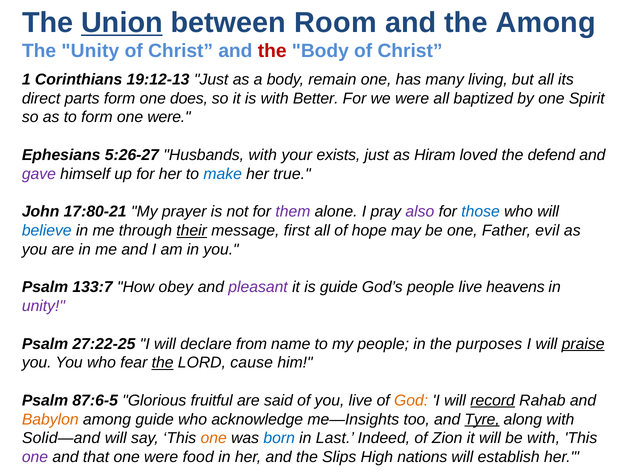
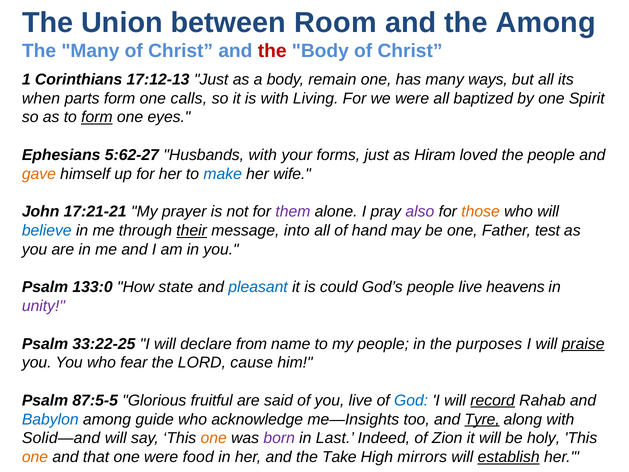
Union underline: present -> none (122, 23)
The Unity: Unity -> Many (90, 51)
19:12-13: 19:12-13 -> 17:12-13 (158, 79)
living: living -> ways (488, 79)
direct: direct -> when (41, 98)
does: does -> calls (189, 98)
Better: Better -> Living (316, 98)
form underline: none -> present (97, 117)
were: were -> eyes (169, 117)
5:26-27: 5:26-27 -> 5:62-27 (132, 155)
exists: exists -> forms (338, 155)
the defend: defend -> people (551, 155)
gave colour: purple -> orange (39, 174)
true: true -> wife (292, 174)
17:80-21: 17:80-21 -> 17:21-21 (95, 212)
those colour: blue -> orange (481, 212)
first: first -> into (297, 230)
hope: hope -> hand (369, 230)
evil: evil -> test (548, 230)
133:7: 133:7 -> 133:0 (93, 287)
obey: obey -> state (176, 287)
pleasant colour: purple -> blue (258, 287)
is guide: guide -> could (339, 287)
27:22-25: 27:22-25 -> 33:22-25 (104, 344)
the underline: present -> none (163, 363)
87:6-5: 87:6-5 -> 87:5-5 (95, 400)
God colour: orange -> blue (411, 400)
Babylon colour: orange -> blue (50, 419)
born colour: blue -> purple (279, 438)
be with: with -> holy (544, 438)
one colour: purple -> orange (35, 457)
Slips: Slips -> Take (339, 457)
nations: nations -> mirrors (422, 457)
establish underline: none -> present (509, 457)
